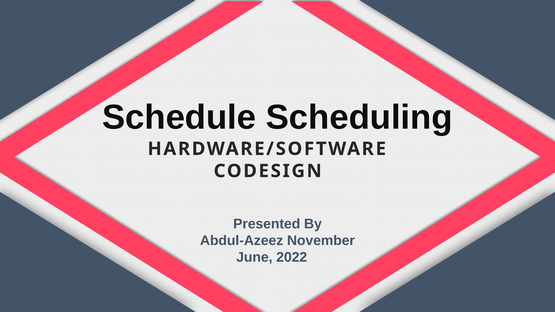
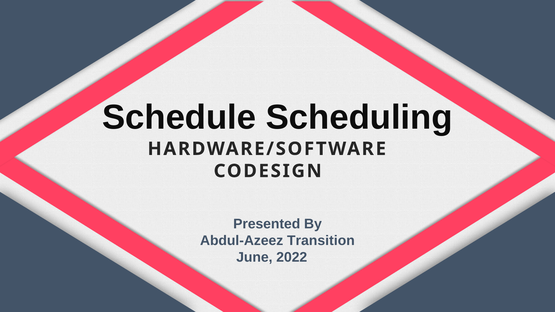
November: November -> Transition (321, 241)
